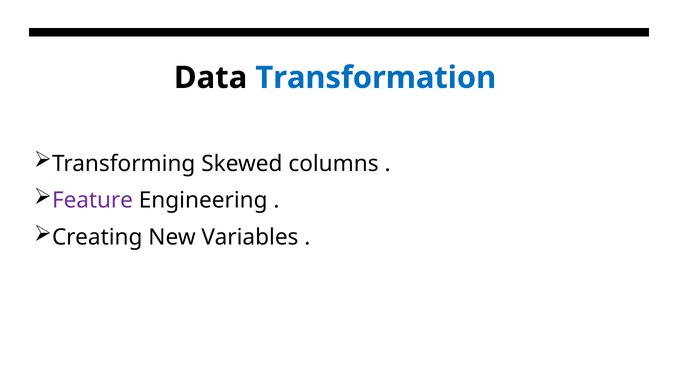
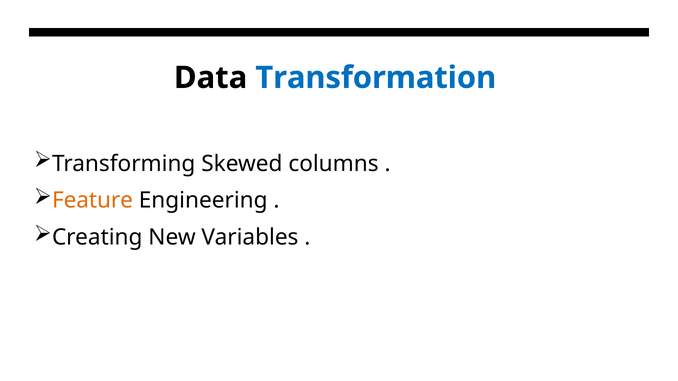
Feature colour: purple -> orange (93, 201)
